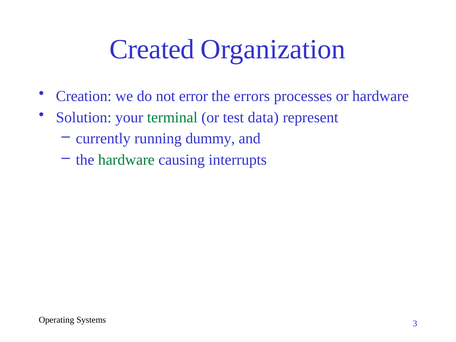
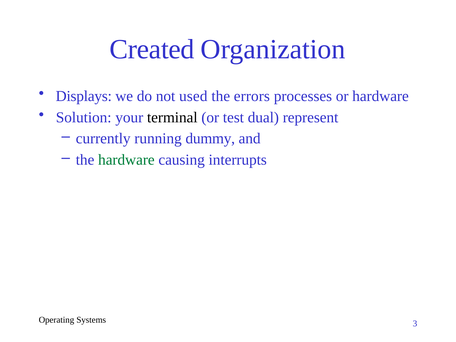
Creation: Creation -> Displays (84, 96)
error: error -> used (193, 96)
terminal colour: green -> black (172, 117)
data: data -> dual (263, 117)
